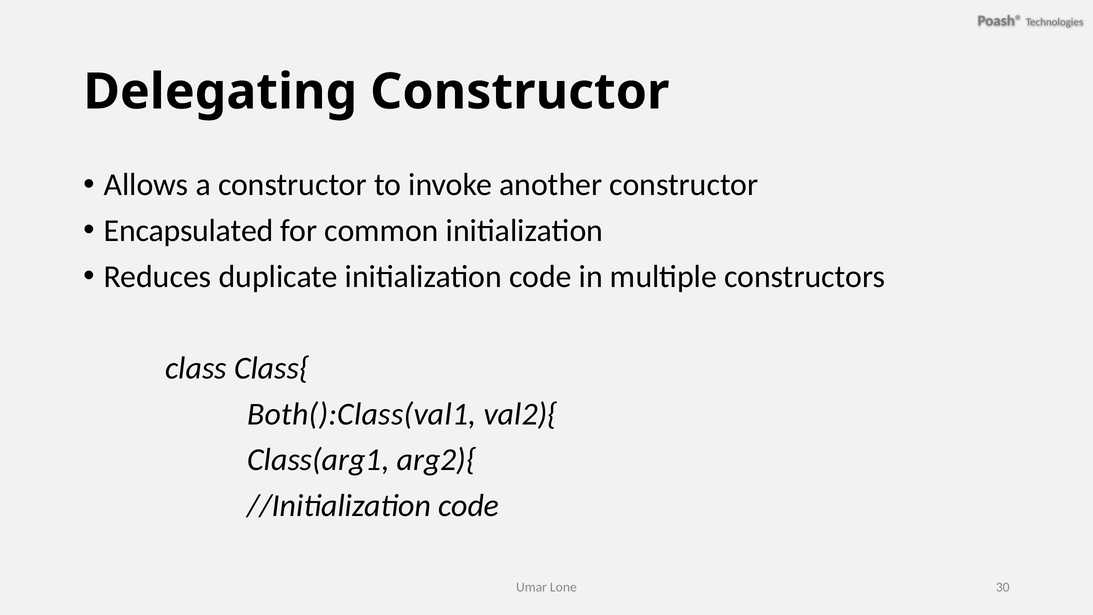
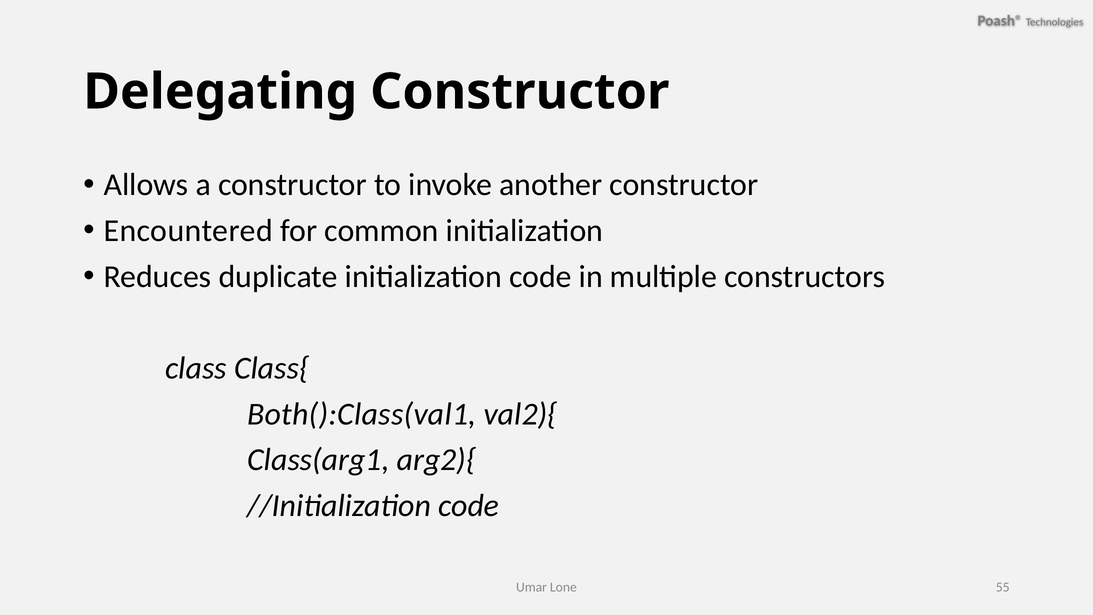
Encapsulated: Encapsulated -> Encountered (188, 231)
30: 30 -> 55 (1003, 587)
